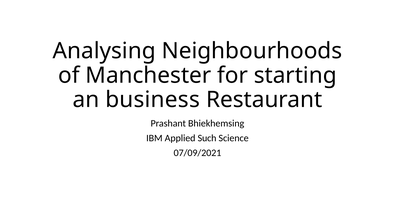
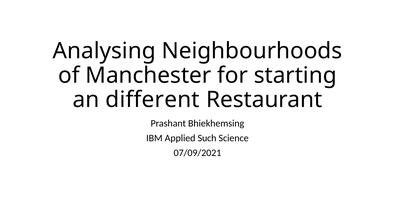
business: business -> different (153, 100)
